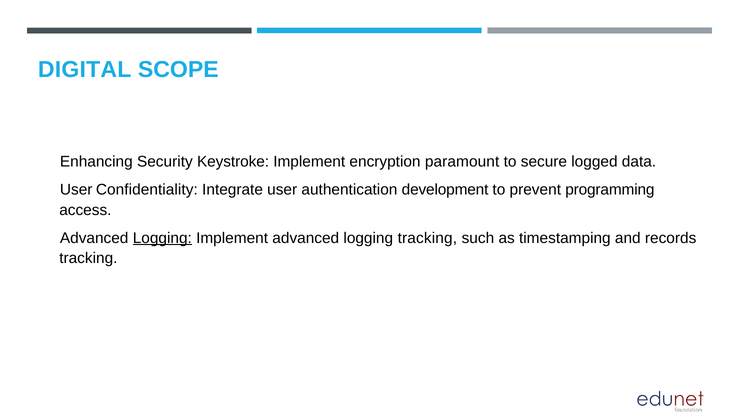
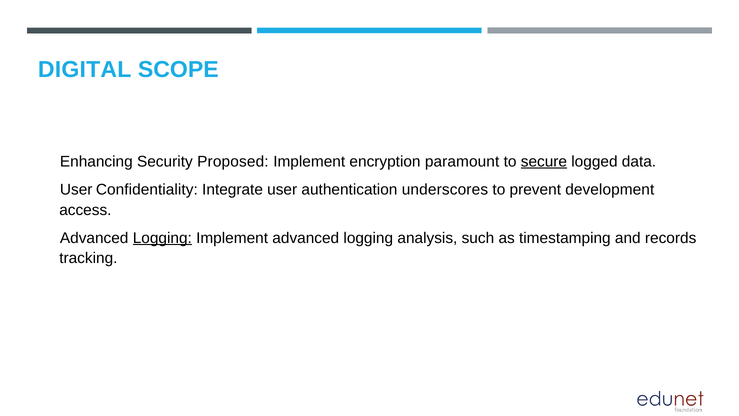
Keystroke: Keystroke -> Proposed (233, 161)
secure underline: none -> present (544, 161)
development: development -> underscores (445, 189)
programming: programming -> development (610, 189)
logging tracking: tracking -> analysis (427, 238)
